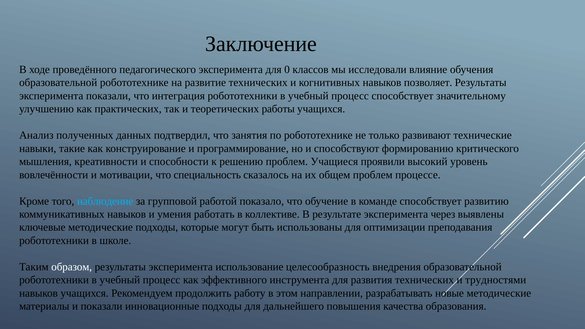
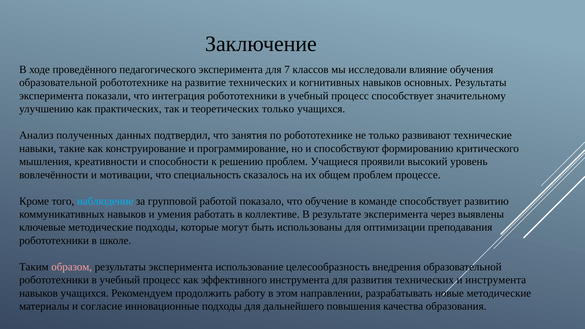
0: 0 -> 7 (287, 69)
позволяет: позволяет -> основных (428, 83)
теоретических работы: работы -> только (278, 109)
образом colour: white -> pink (72, 267)
и трудностями: трудностями -> инструмента (496, 280)
и показали: показали -> согласие (101, 306)
